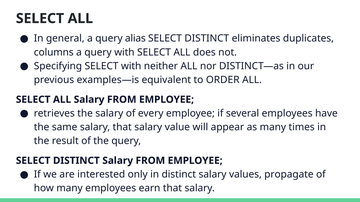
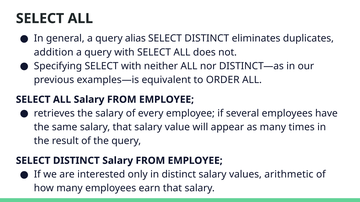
columns: columns -> addition (54, 52)
propagate: propagate -> arithmetic (289, 175)
